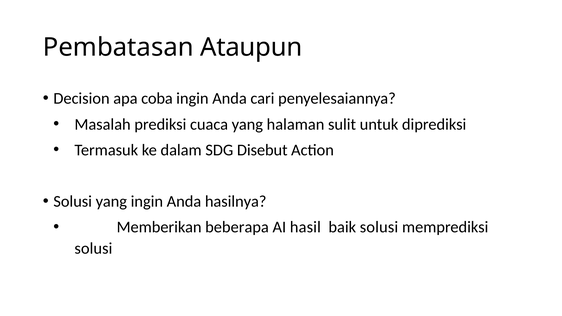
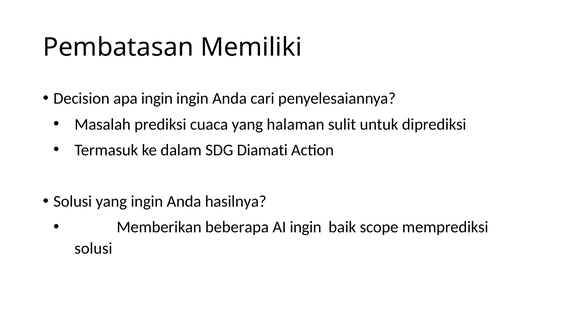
Ataupun: Ataupun -> Memiliki (251, 47)
apa coba: coba -> ingin (157, 99)
Disebut: Disebut -> Diamati (262, 150)
AI hasil: hasil -> ingin (306, 227)
baik solusi: solusi -> scope (379, 227)
